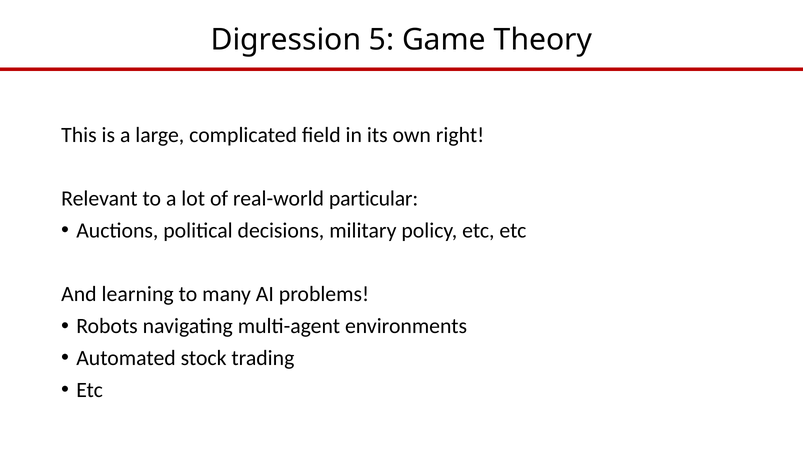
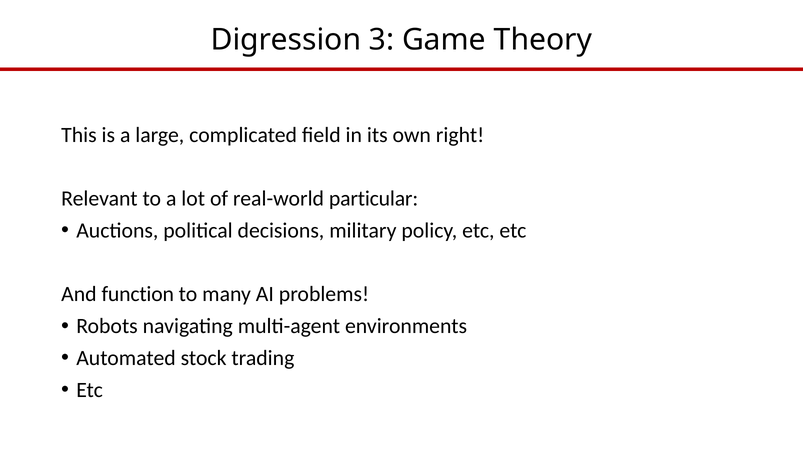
5: 5 -> 3 (382, 40)
learning: learning -> function (138, 294)
